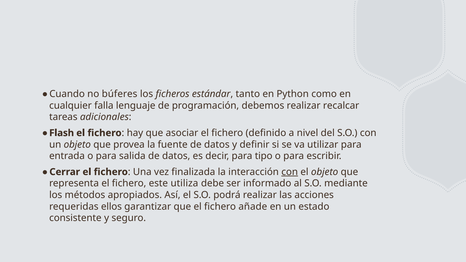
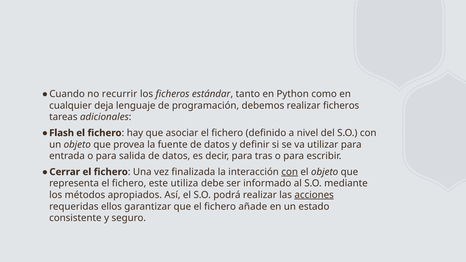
búferes: búferes -> recurrir (120, 94)
falla: falla -> deja (104, 106)
realizar recalcar: recalcar -> ficheros (341, 106)
tipo: tipo -> tras (264, 156)
acciones underline: none -> present (314, 195)
